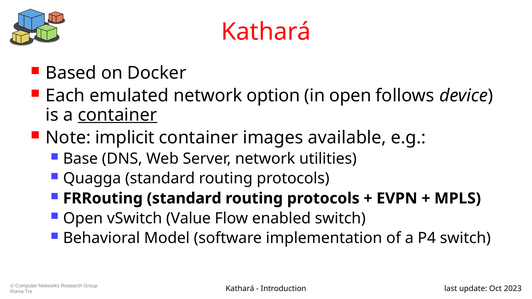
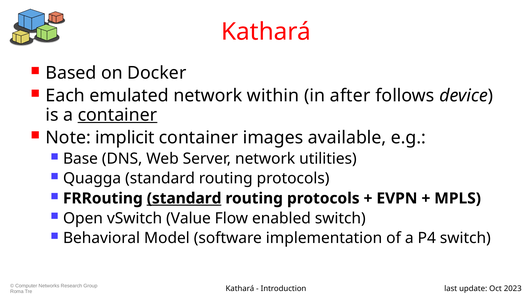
option: option -> within (273, 96)
in open: open -> after (350, 96)
standard underline: none -> present (184, 199)
